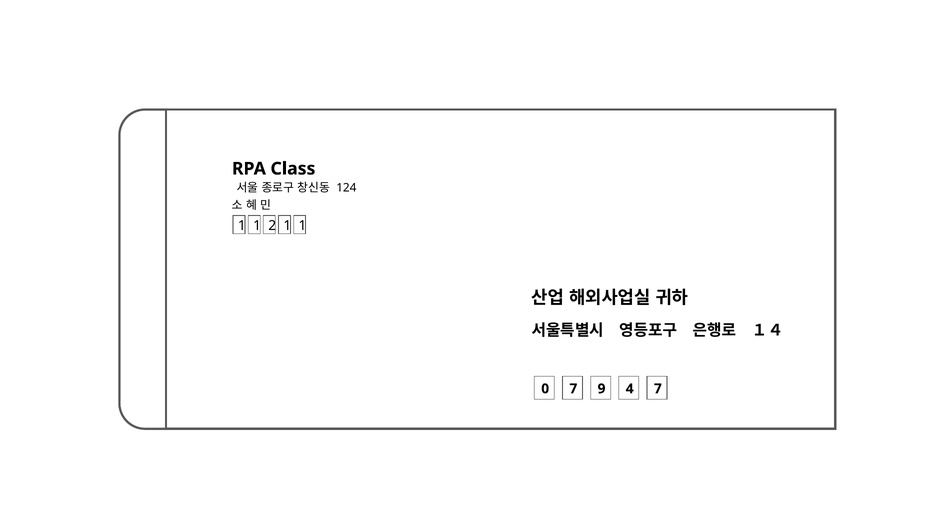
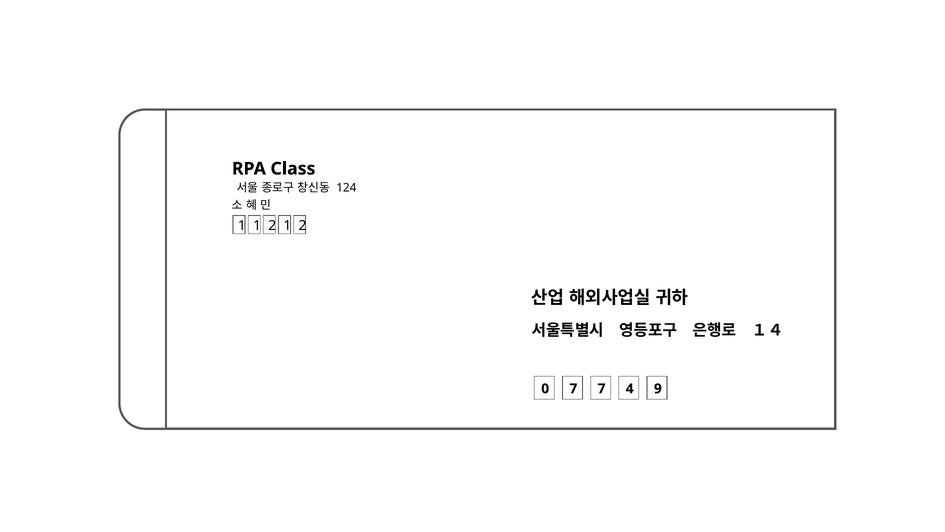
2 1 1: 1 -> 2 (303, 225)
7 9: 9 -> 7 (602, 388)
4 7: 7 -> 9 (658, 388)
